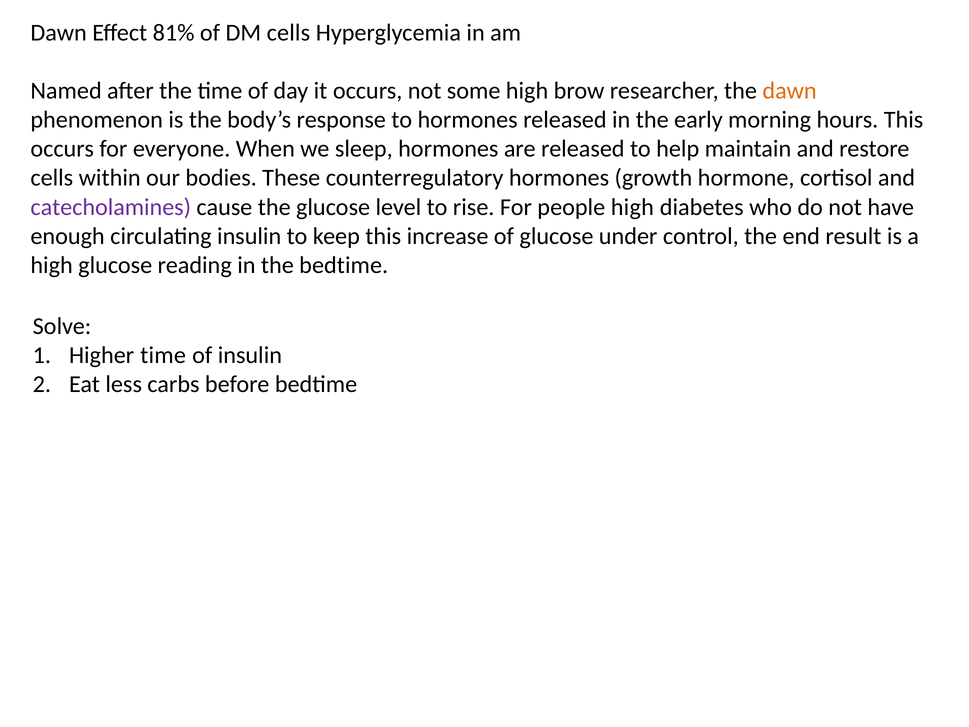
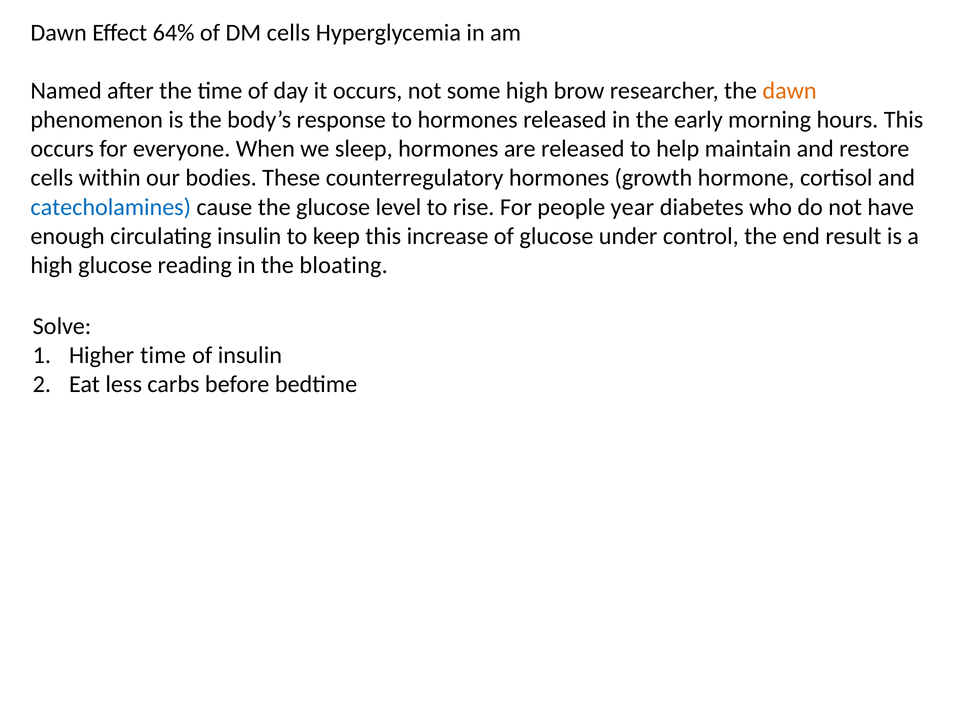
81%: 81% -> 64% (174, 33)
catecholamines colour: purple -> blue (111, 207)
people high: high -> year (632, 207)
the bedtime: bedtime -> bloating (344, 265)
